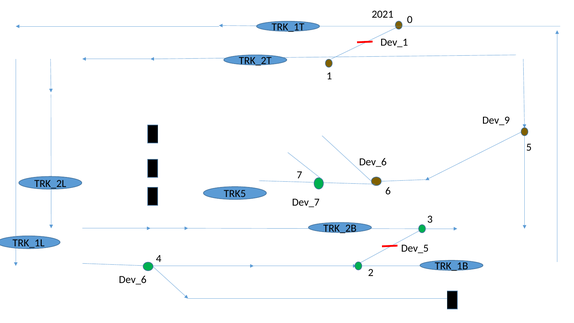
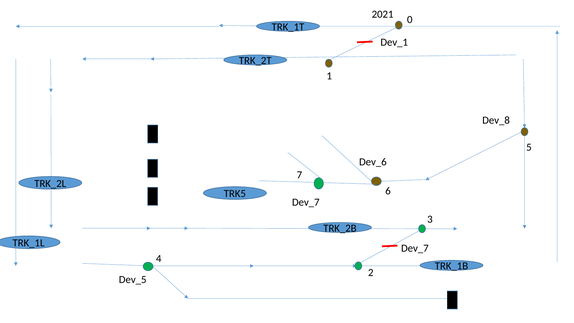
Dev_9: Dev_9 -> Dev_8 (496, 120)
Dev_5: Dev_5 -> Dev_7 (415, 248)
Dev_6: Dev_6 -> Dev_5 (133, 279)
